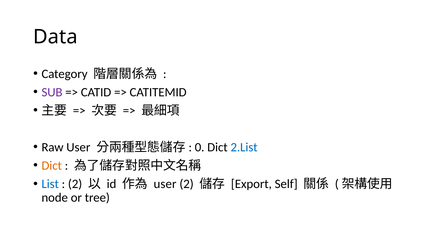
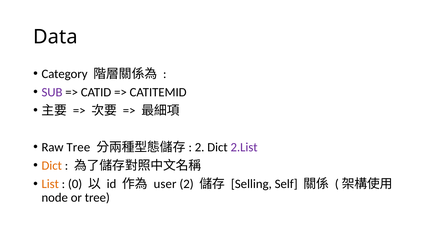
Raw User: User -> Tree (78, 147)
0: 0 -> 2 (200, 147)
2.List colour: blue -> purple (244, 147)
List colour: blue -> orange (50, 184)
2: 2 -> 0 (75, 184)
Export: Export -> Selling (251, 184)
